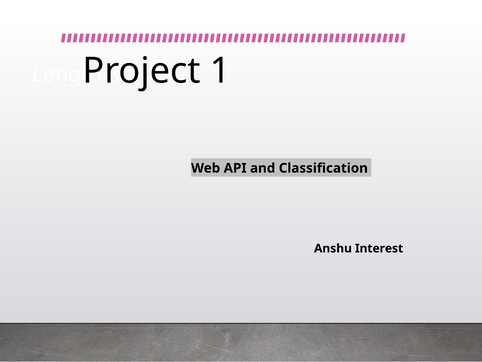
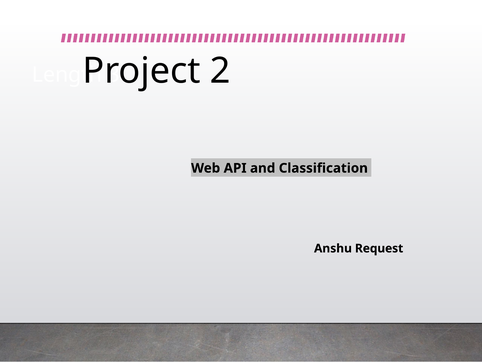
1: 1 -> 2 (220, 71)
Interest: Interest -> Request (379, 248)
